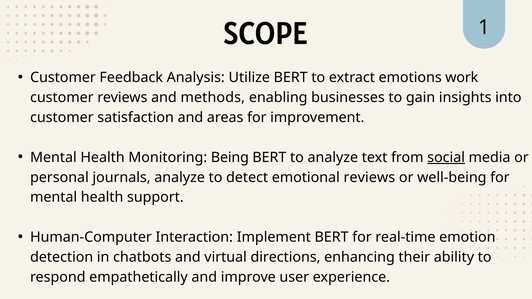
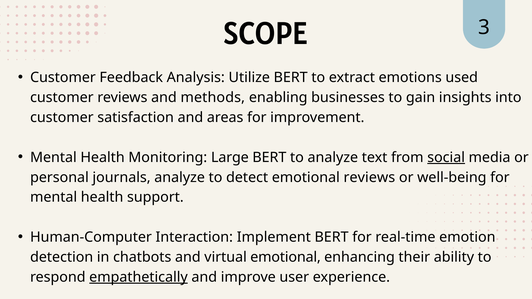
1: 1 -> 3 (484, 27)
work: work -> used (462, 78)
Being: Being -> Large (230, 157)
virtual directions: directions -> emotional (286, 257)
empathetically underline: none -> present (138, 277)
